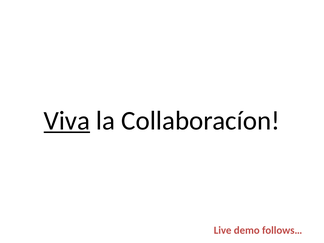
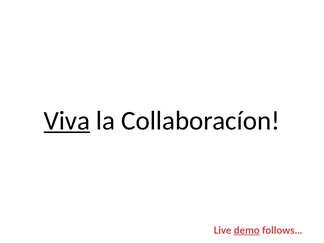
demo underline: none -> present (247, 230)
